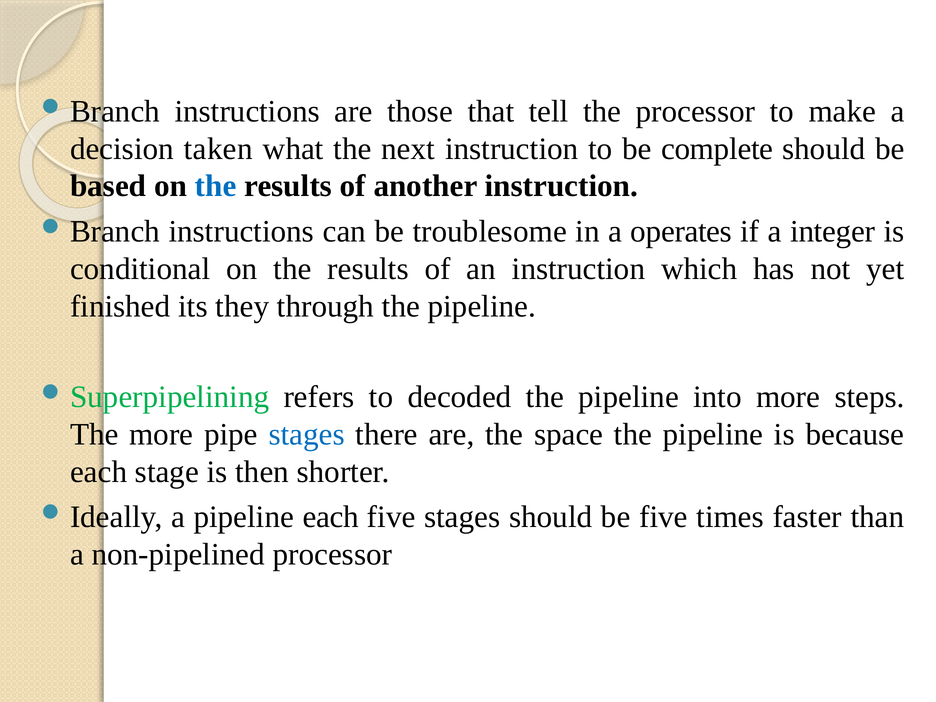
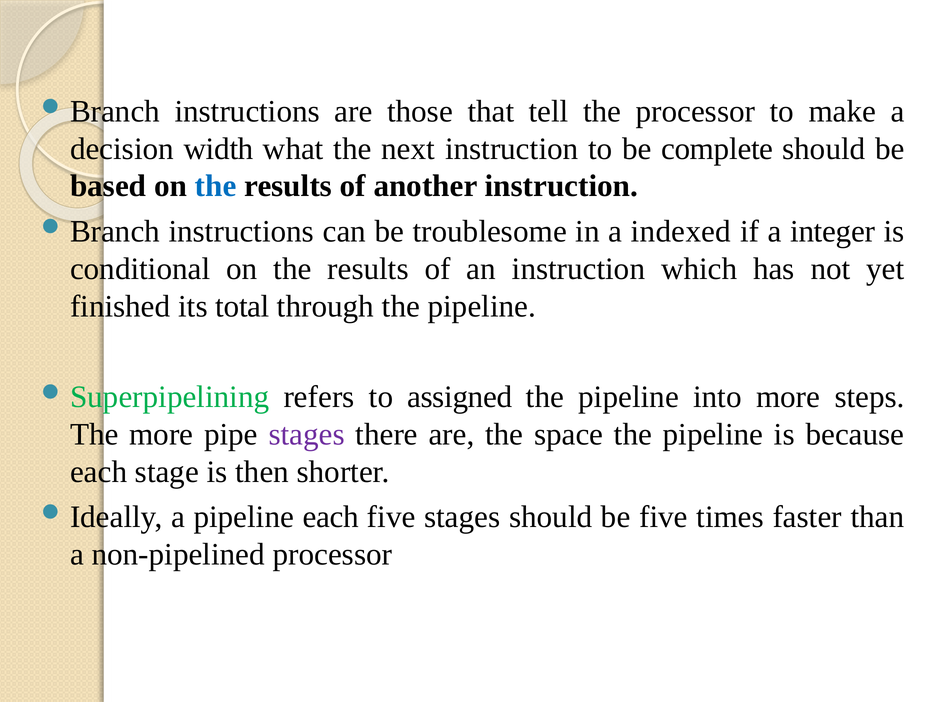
taken: taken -> width (219, 149)
operates: operates -> indexed (681, 231)
they: they -> total (242, 306)
decoded: decoded -> assigned (460, 397)
stages colour: blue -> purple (307, 434)
